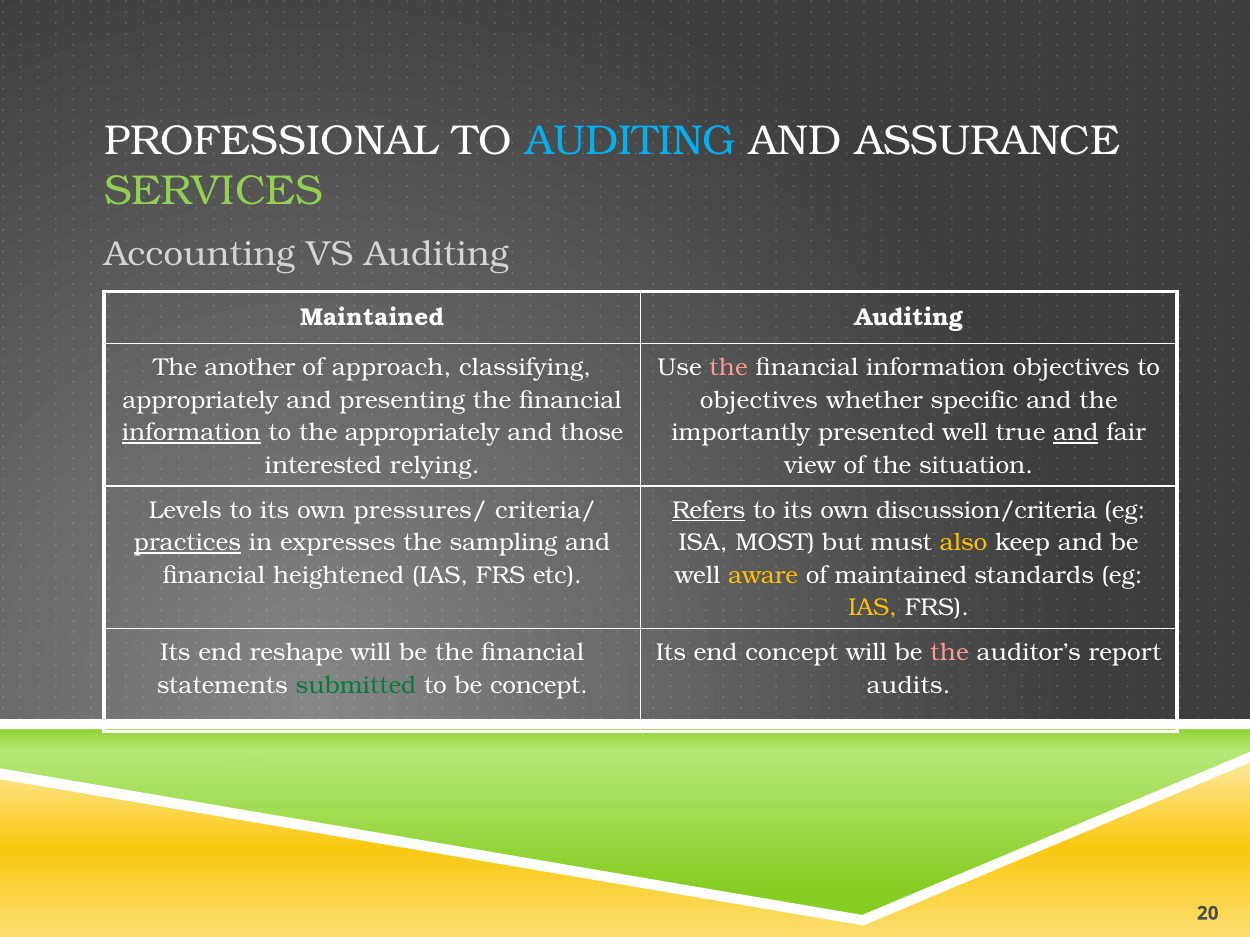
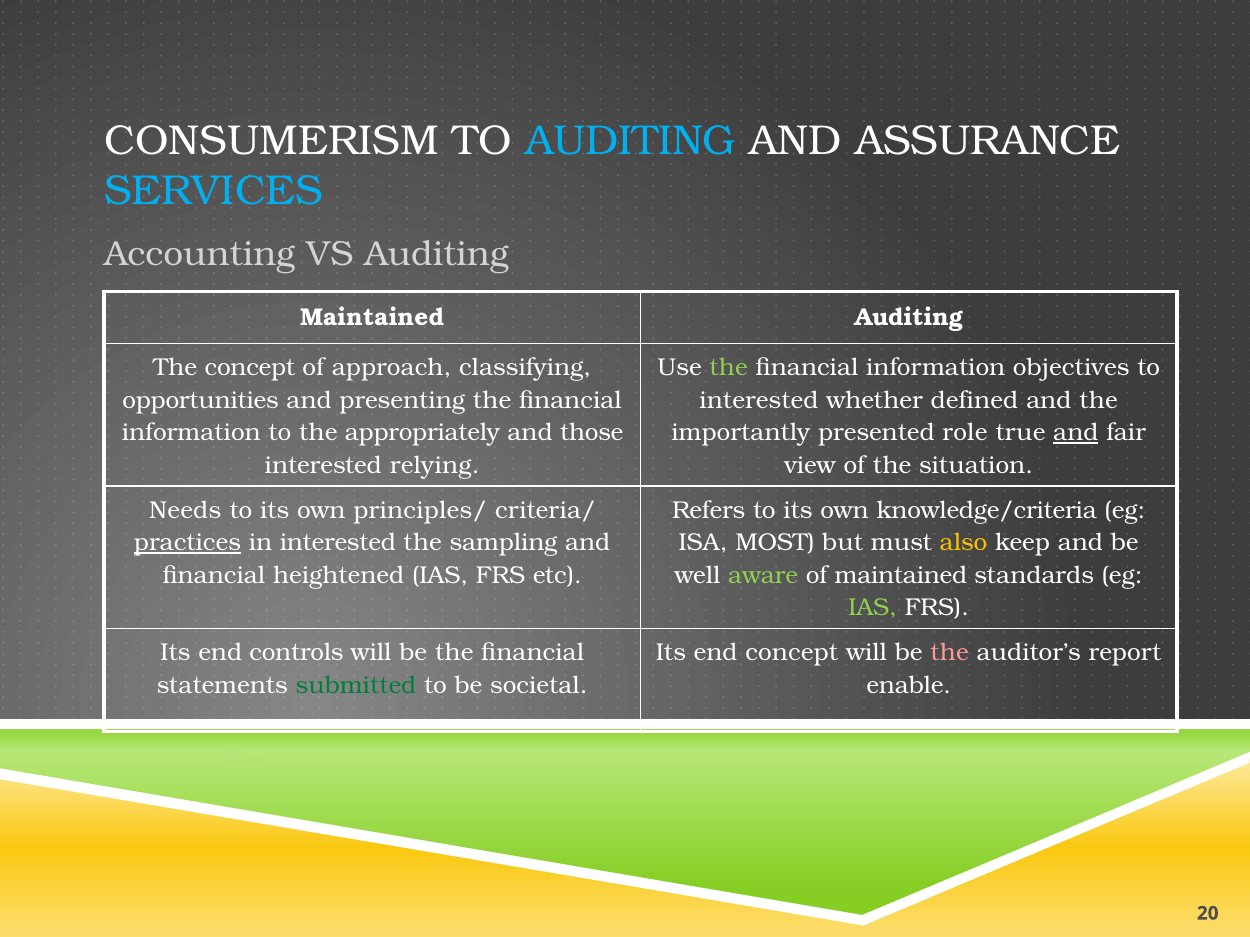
PROFESSIONAL: PROFESSIONAL -> CONSUMERISM (271, 140)
SERVICES colour: light green -> light blue (214, 190)
The another: another -> concept (250, 368)
the colour: pink -> light green (729, 368)
appropriately: appropriately -> opportunities (201, 400)
objectives: objectives -> interested (759, 400)
specific: specific -> defined (974, 400)
information underline: present -> none (191, 433)
presented well: well -> role (965, 433)
Levels: Levels -> Needs (185, 510)
pressures/: pressures/ -> principles/ (420, 510)
Refers underline: present -> none (709, 510)
discussion/criteria: discussion/criteria -> knowledge/criteria (987, 510)
in expresses: expresses -> interested (338, 543)
aware colour: yellow -> light green (763, 575)
IAS colour: yellow -> light green (873, 608)
reshape: reshape -> controls (296, 653)
be concept: concept -> societal (539, 685)
audits: audits -> enable (909, 685)
